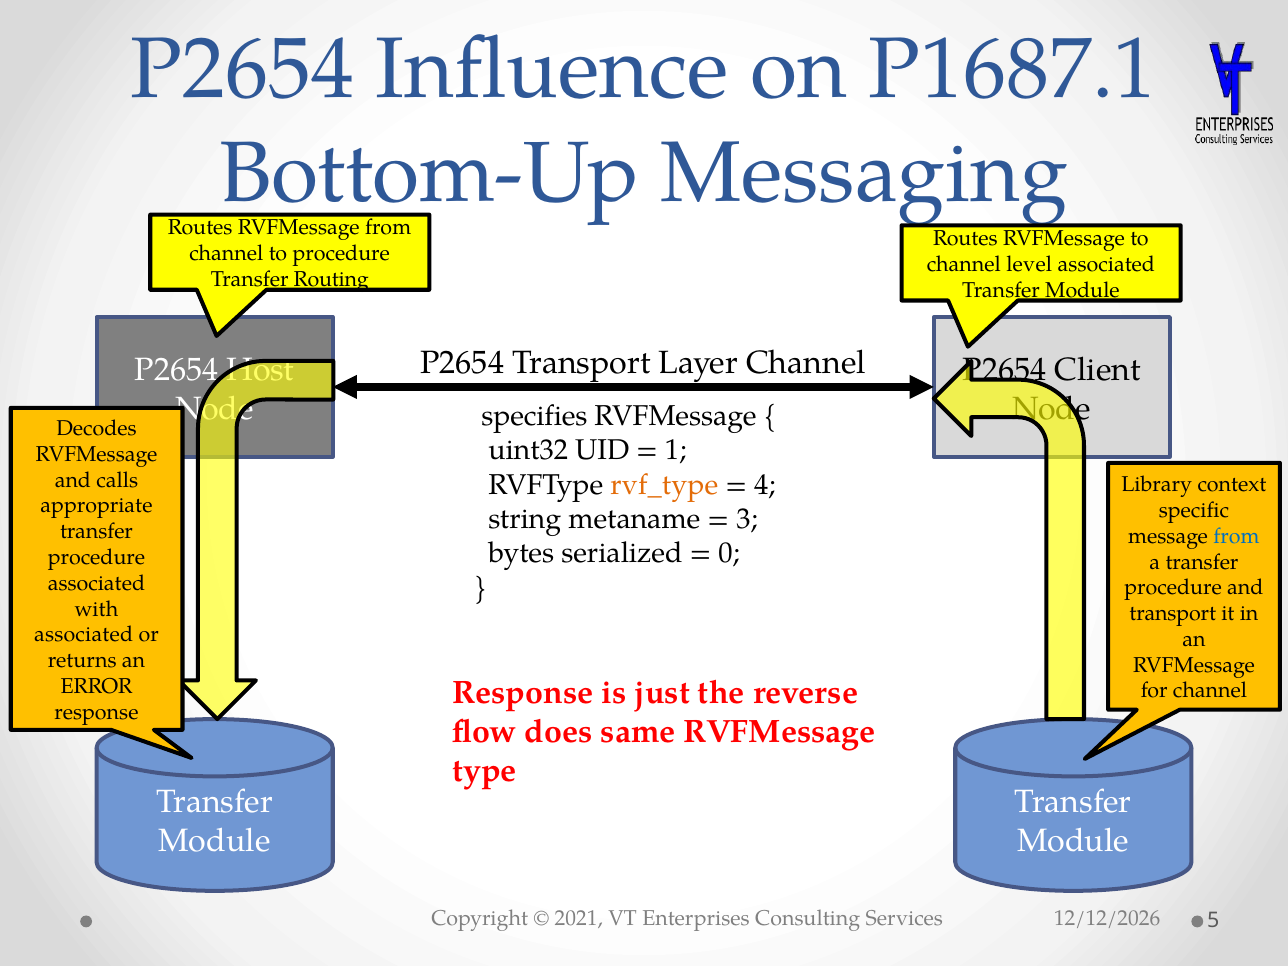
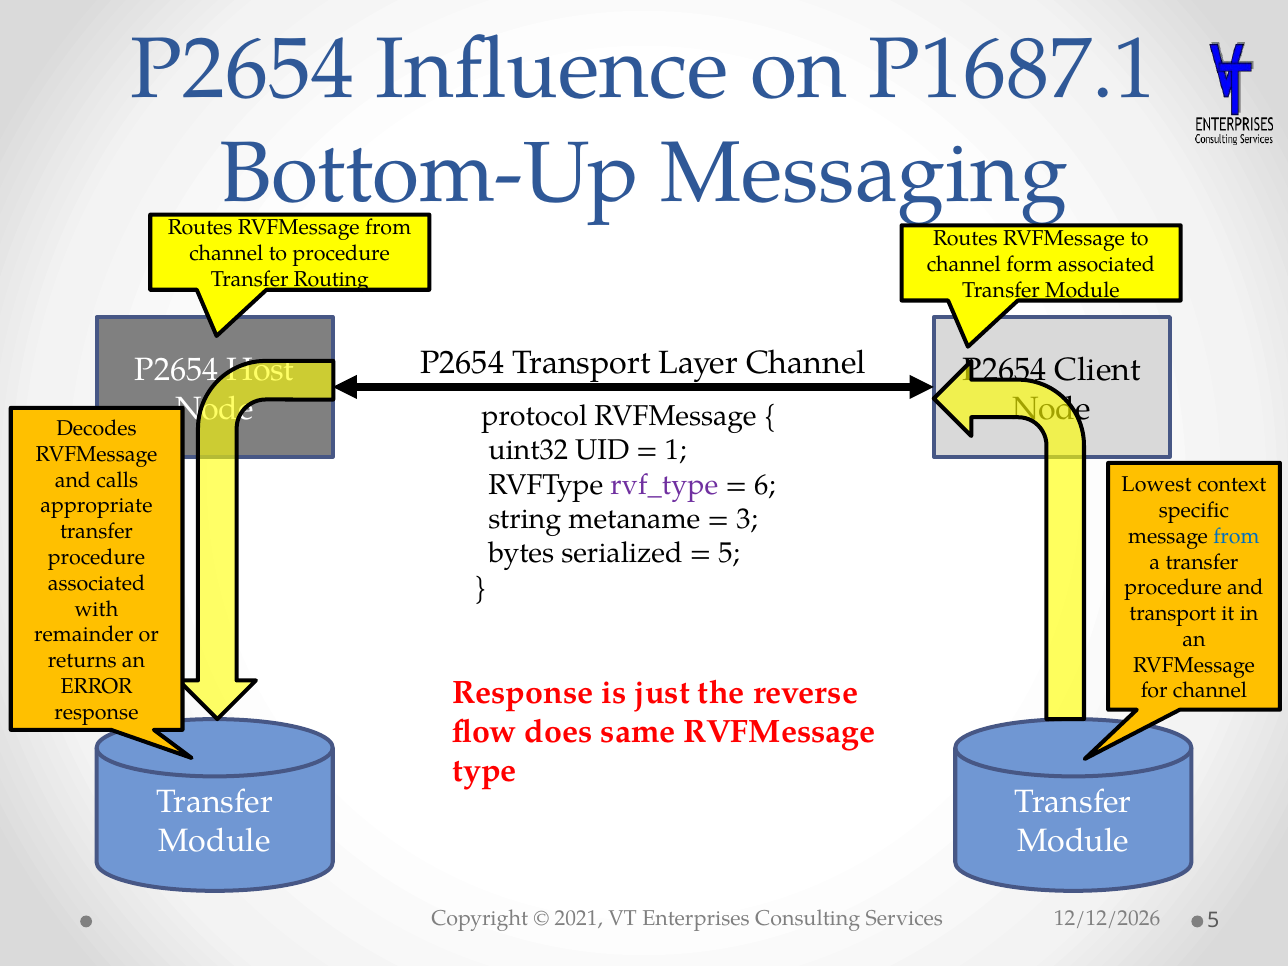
level: level -> form (1029, 264)
specifies: specifies -> protocol (534, 416)
rvf_type colour: orange -> purple (664, 485)
4: 4 -> 6 (765, 485)
Library: Library -> Lowest (1157, 485)
0: 0 -> 5 (729, 553)
associated: associated -> remainder (84, 635)
